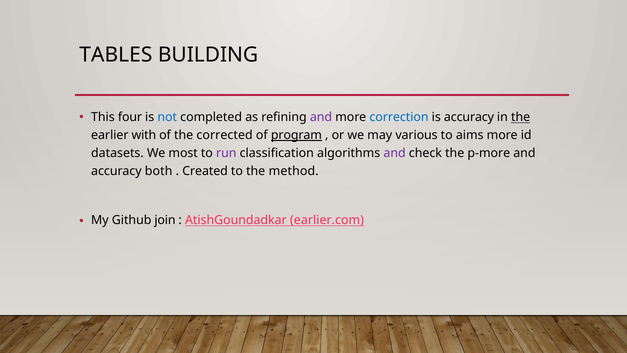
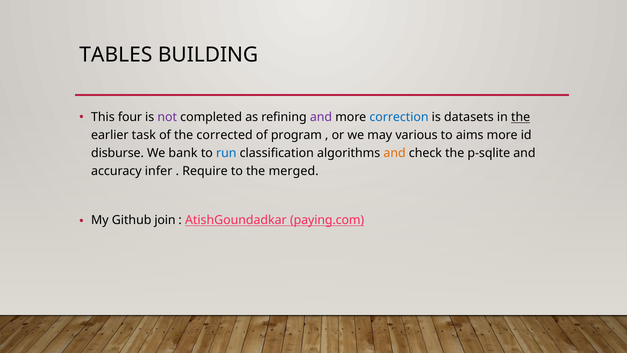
not colour: blue -> purple (167, 117)
is accuracy: accuracy -> datasets (469, 117)
with: with -> task (144, 135)
program underline: present -> none (296, 135)
datasets: datasets -> disburse (117, 153)
most: most -> bank (183, 153)
run colour: purple -> blue (226, 153)
and colour: purple -> orange (395, 153)
p-more: p-more -> p-sqlite (489, 153)
both: both -> infer (159, 171)
Created: Created -> Require (205, 171)
method: method -> merged (294, 171)
earlier.com: earlier.com -> paying.com (327, 220)
